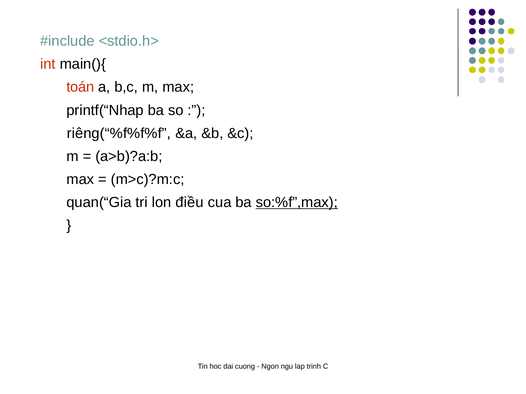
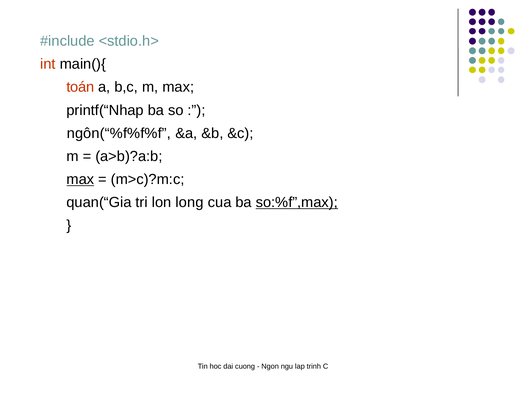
riêng(“%f%f%f: riêng(“%f%f%f -> ngôn(“%f%f%f (119, 133)
max underline: none -> present (80, 180)
điều: điều -> long (190, 203)
